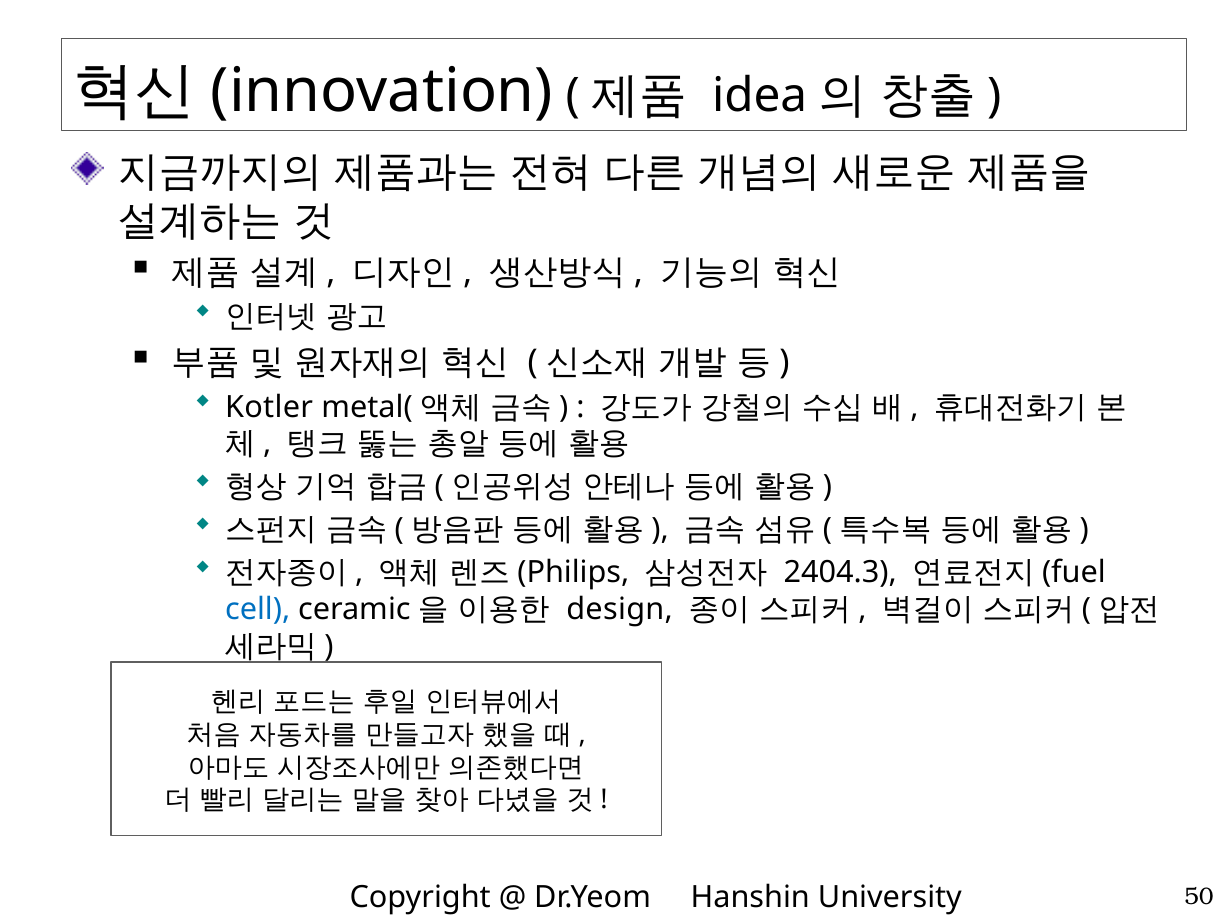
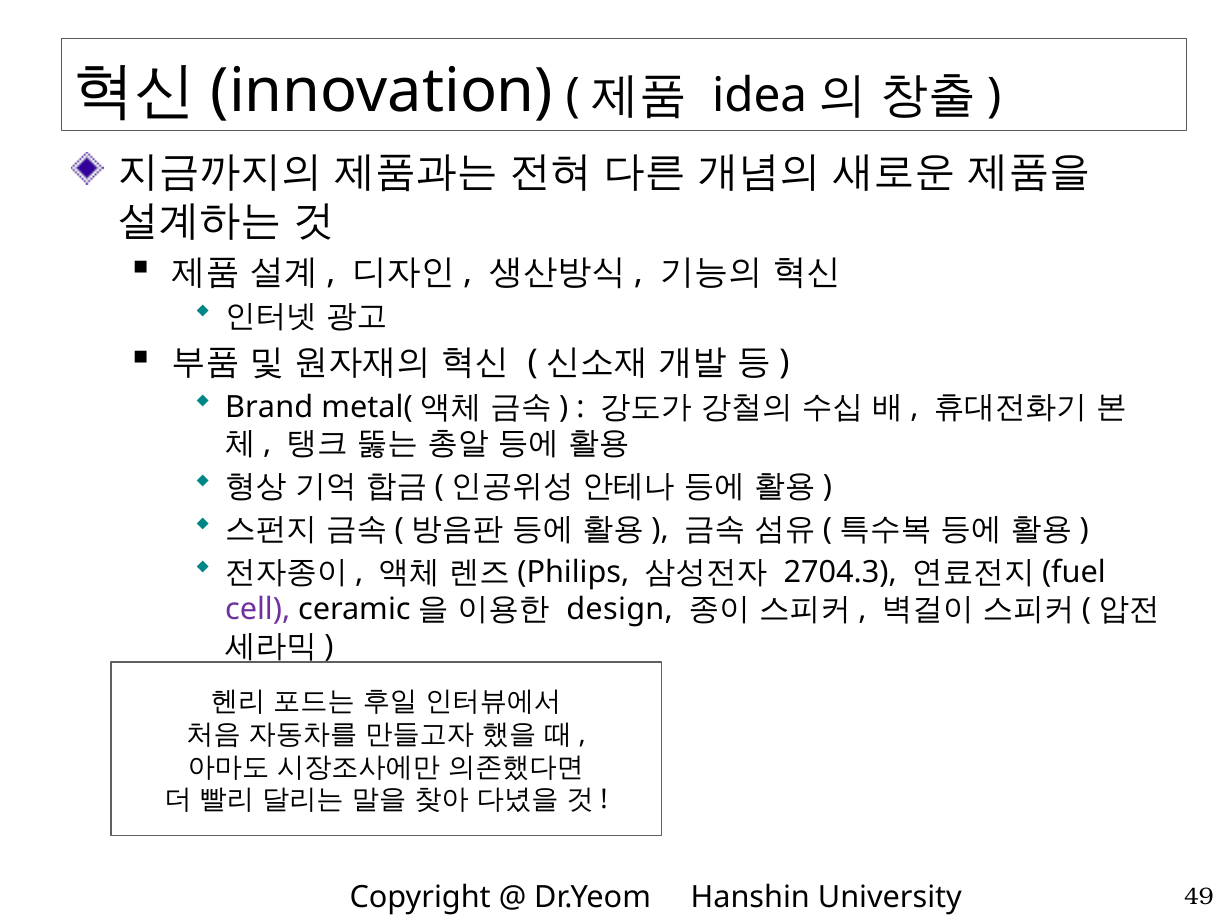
Kotler: Kotler -> Brand (269, 407)
2404.3: 2404.3 -> 2704.3 (840, 573)
cell colour: blue -> purple (258, 610)
50: 50 -> 49 (1199, 897)
